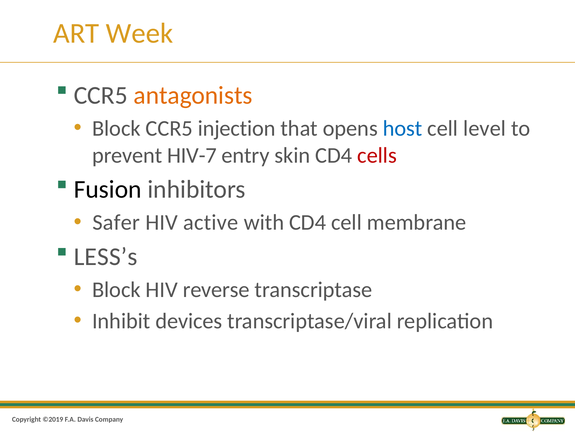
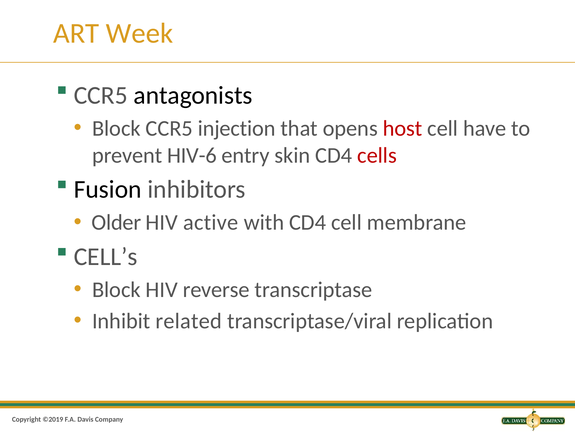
antagonists colour: orange -> black (193, 95)
host colour: blue -> red (403, 128)
level: level -> have (485, 128)
HIV-7: HIV-7 -> HIV-6 (192, 155)
Safer: Safer -> Older (116, 222)
LESS’s: LESS’s -> CELL’s (106, 256)
devices: devices -> related (189, 321)
